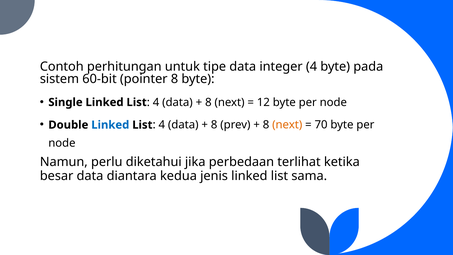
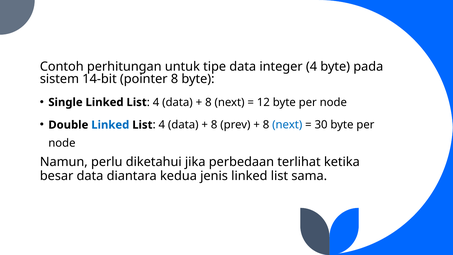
60-bit: 60-bit -> 14-bit (100, 79)
next colour: orange -> blue (287, 125)
70: 70 -> 30 (321, 125)
